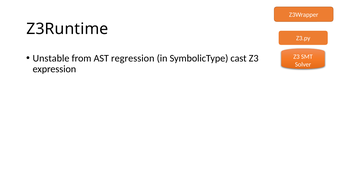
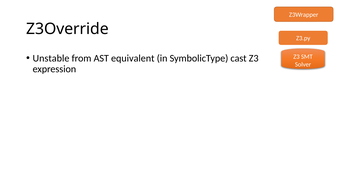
Z3Runtime: Z3Runtime -> Z3Override (67, 29)
regression: regression -> equivalent (133, 58)
